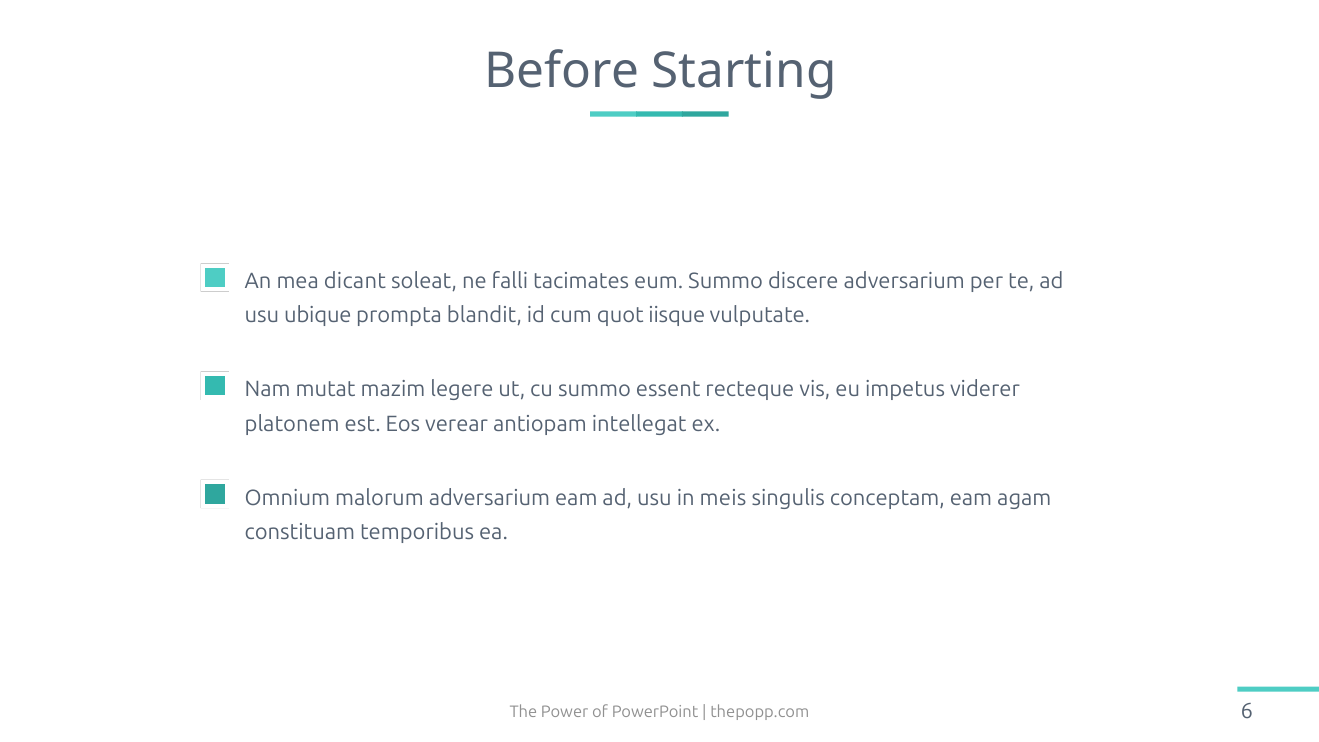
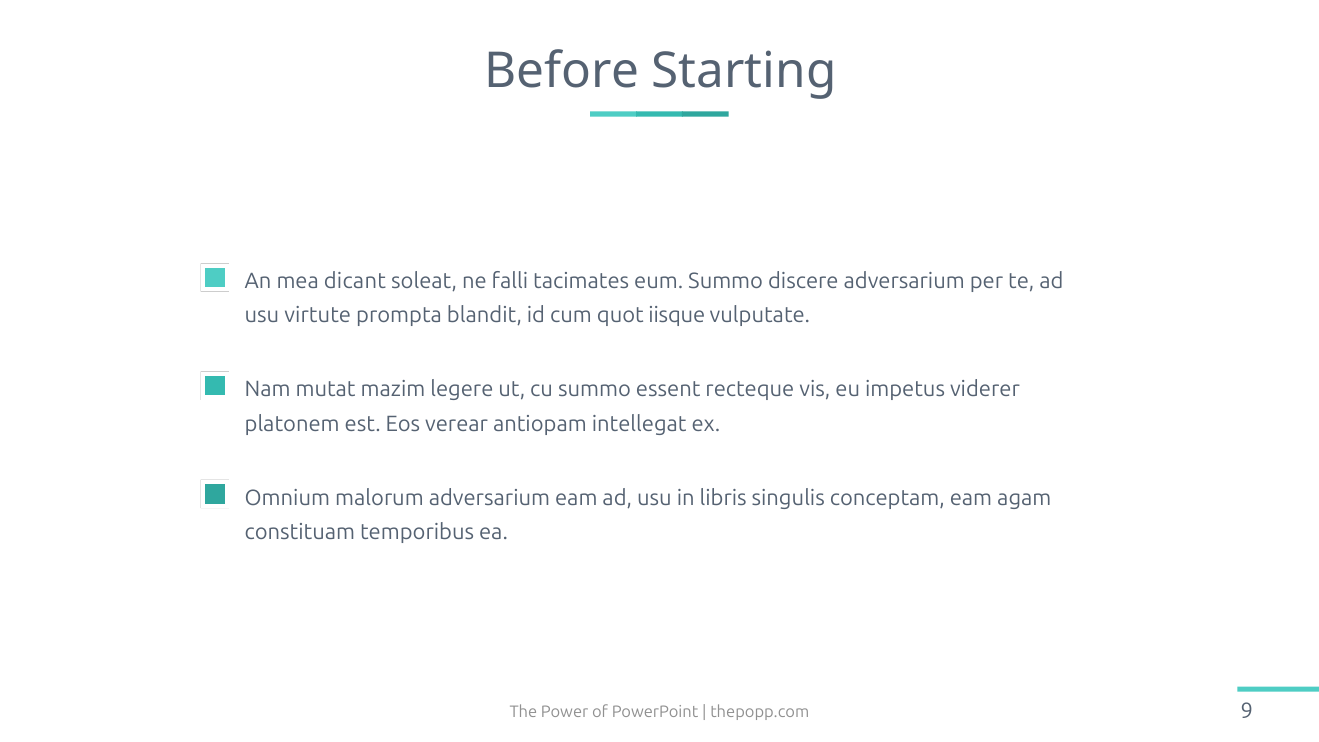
ubique: ubique -> virtute (318, 316)
meis: meis -> libris (723, 498)
6: 6 -> 9 (1247, 712)
